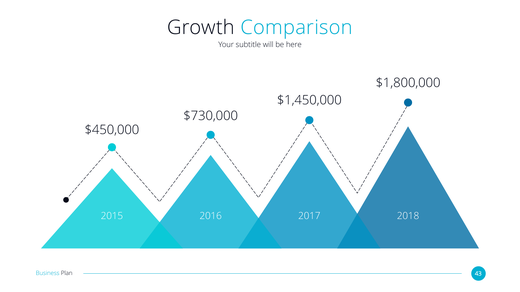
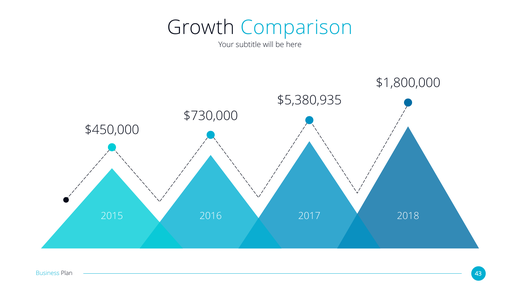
$1,450,000: $1,450,000 -> $5,380,935 (309, 100)
